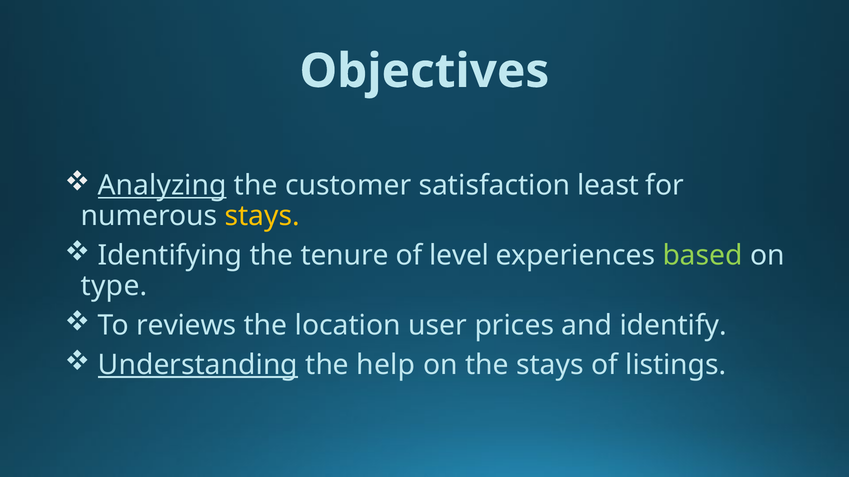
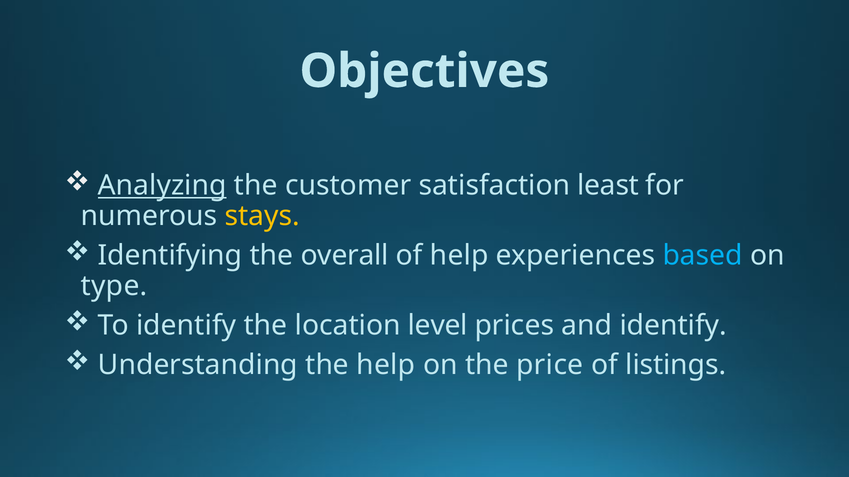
tenure: tenure -> overall (345, 256)
of level: level -> help (459, 256)
based colour: light green -> light blue (703, 256)
To reviews: reviews -> identify (186, 326)
user: user -> level (438, 326)
Understanding underline: present -> none (198, 365)
the stays: stays -> price (550, 365)
